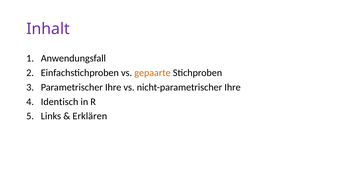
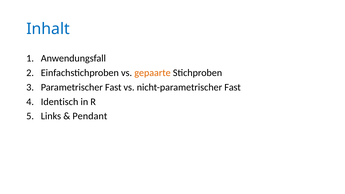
Inhalt colour: purple -> blue (48, 29)
Parametrischer Ihre: Ihre -> Fast (113, 87)
nicht-parametrischer Ihre: Ihre -> Fast (233, 87)
Erklären: Erklären -> Pendant (90, 116)
